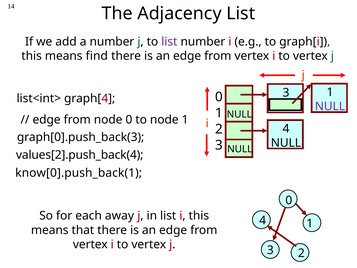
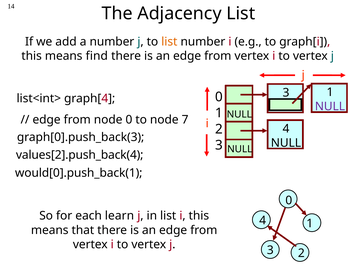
list colour: purple -> orange (169, 42)
node 1: 1 -> 7 (185, 120)
know[0].push_back(1: know[0].push_back(1 -> would[0].push_back(1 (79, 173)
away: away -> learn (119, 216)
